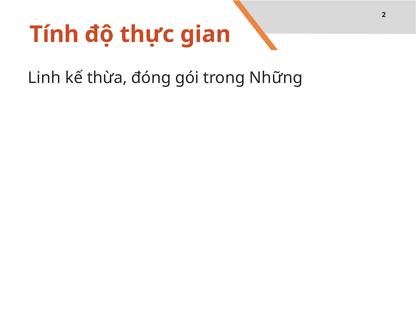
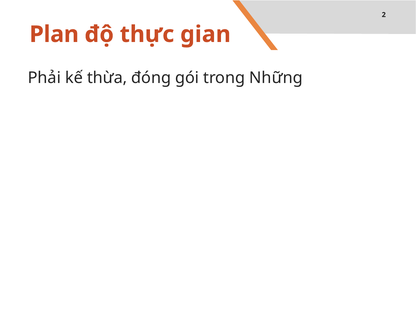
Tính: Tính -> Plan (54, 34)
Linh: Linh -> Phải (44, 78)
